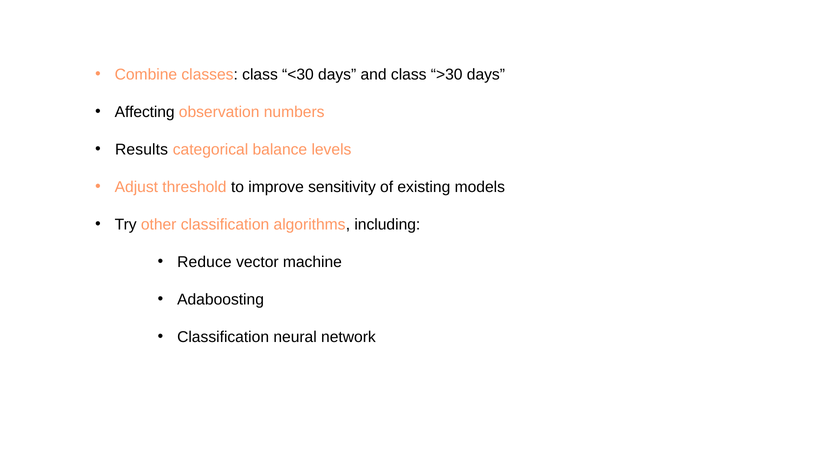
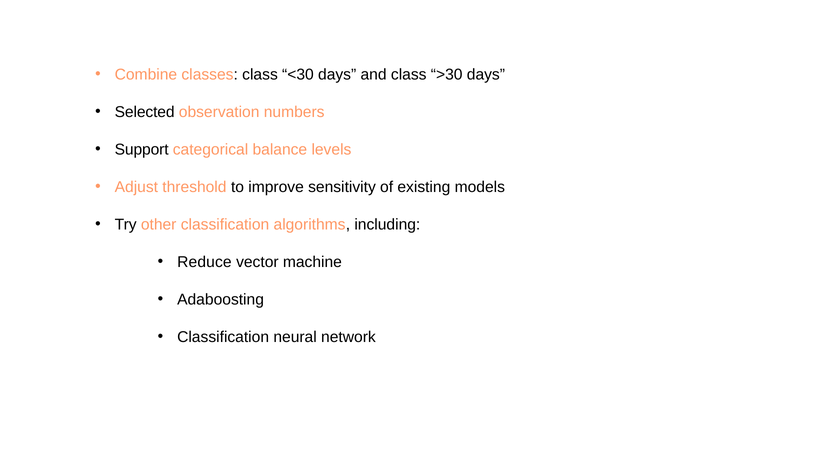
Affecting: Affecting -> Selected (145, 112)
Results: Results -> Support (142, 149)
